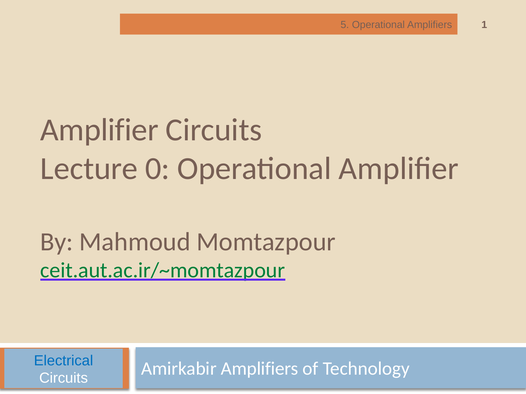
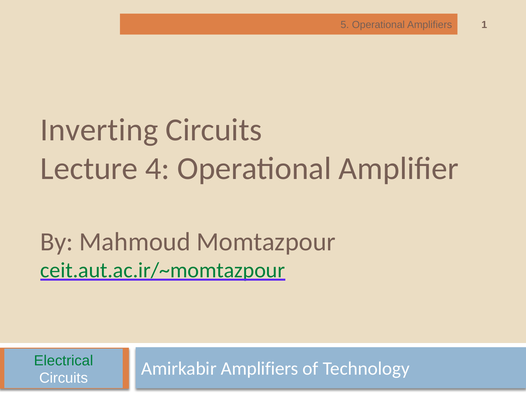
Amplifier: Amplifier -> Inverting (99, 130)
0: 0 -> 4 (157, 169)
Electrical colour: blue -> green (64, 361)
